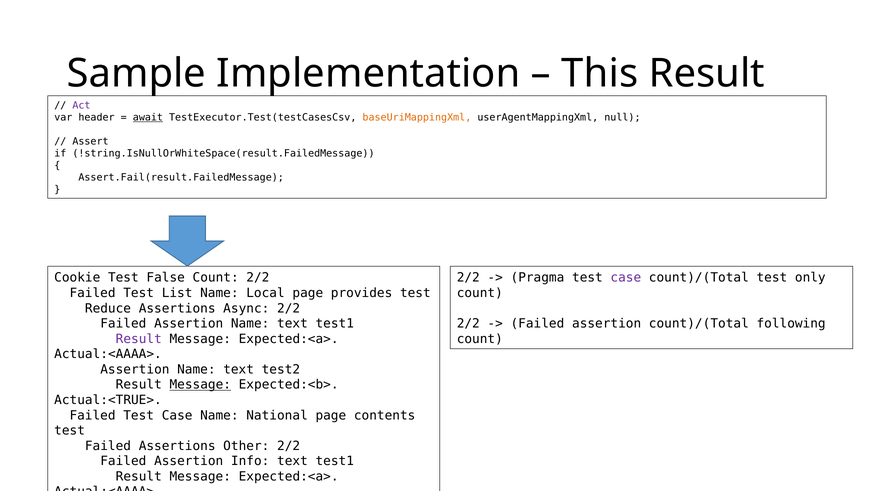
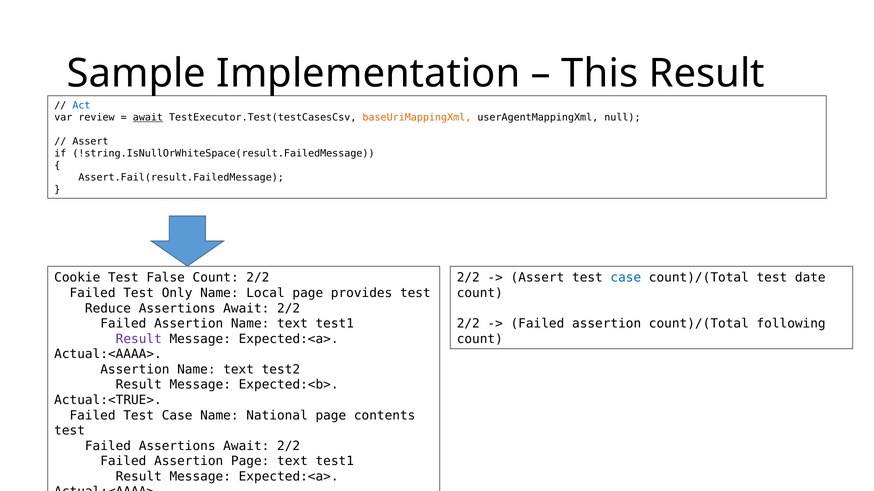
Act colour: purple -> blue (81, 106)
header: header -> review (97, 118)
Pragma: Pragma -> Assert (537, 278)
case colour: purple -> blue (626, 278)
only: only -> date (810, 278)
List: List -> Only (177, 293)
Async: Async -> Await (246, 309)
Message underline: present -> none (200, 385)
Failed Assertions Other: Other -> Await (246, 446)
Assertion Info: Info -> Page (250, 462)
